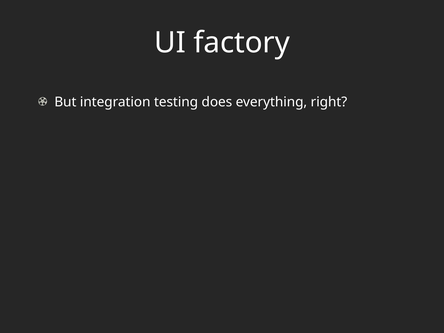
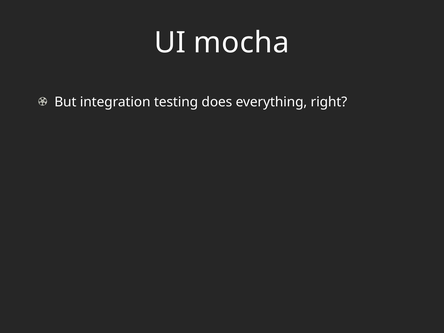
factory: factory -> mocha (241, 43)
